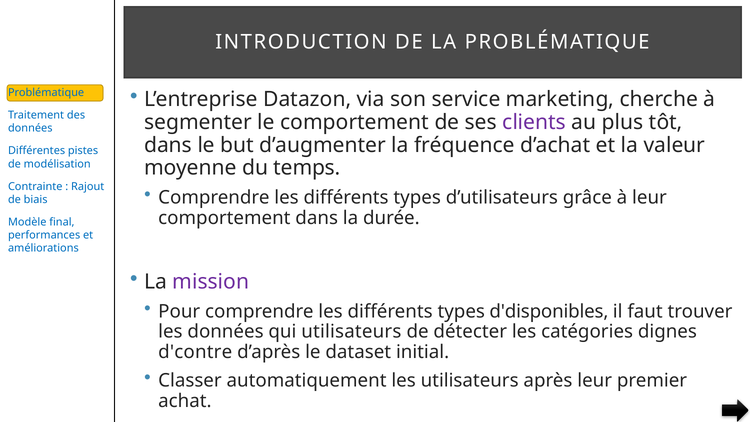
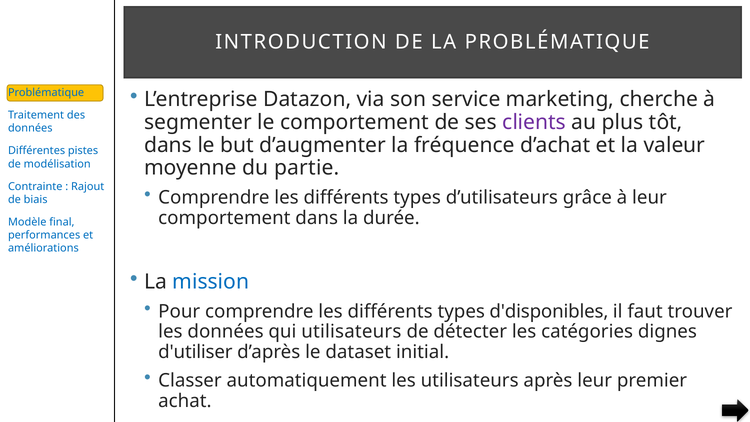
temps: temps -> partie (307, 168)
mission colour: purple -> blue (211, 282)
d'contre: d'contre -> d'utiliser (195, 352)
